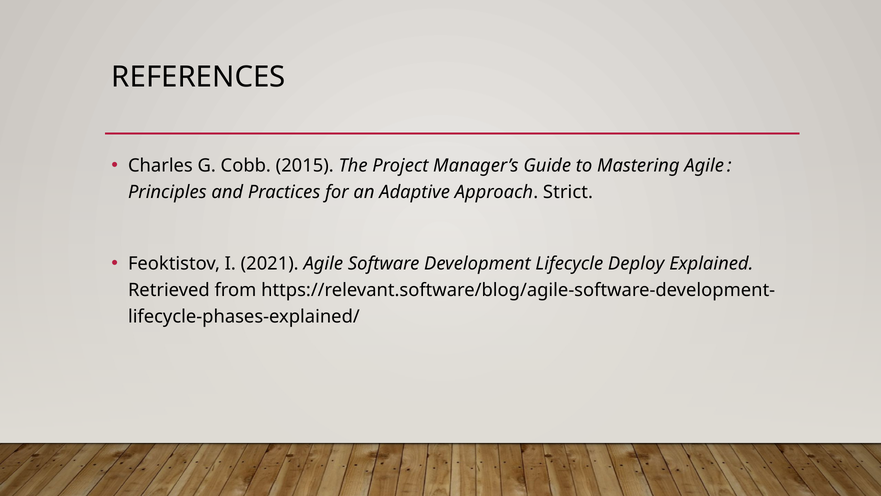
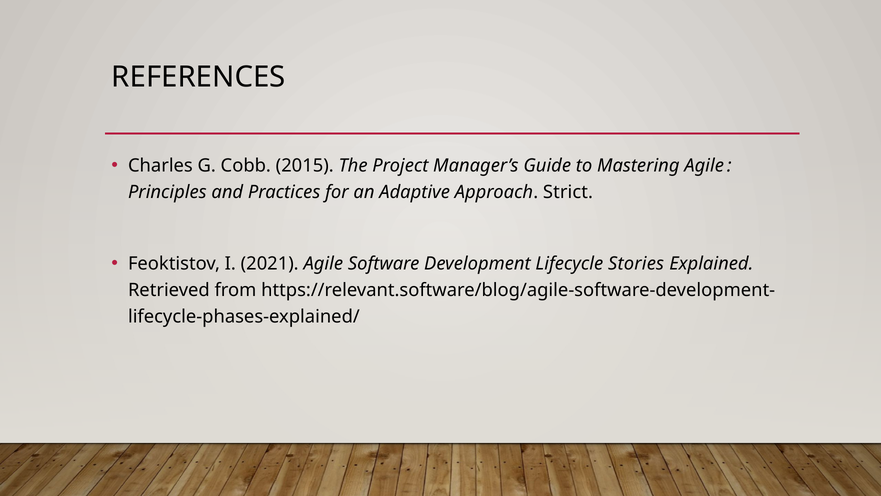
Deploy: Deploy -> Stories (636, 263)
